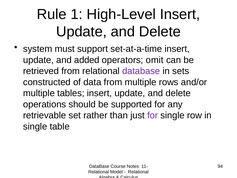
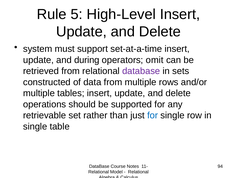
1: 1 -> 5 (77, 14)
added: added -> during (87, 60)
for colour: purple -> blue (153, 115)
